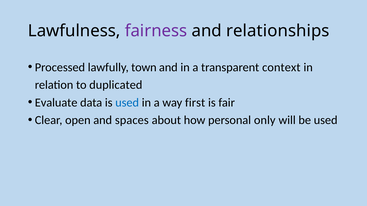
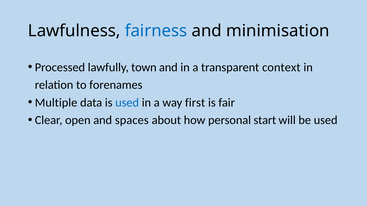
fairness colour: purple -> blue (156, 31)
relationships: relationships -> minimisation (278, 31)
duplicated: duplicated -> forenames (116, 85)
Evaluate: Evaluate -> Multiple (56, 103)
only: only -> start (265, 120)
